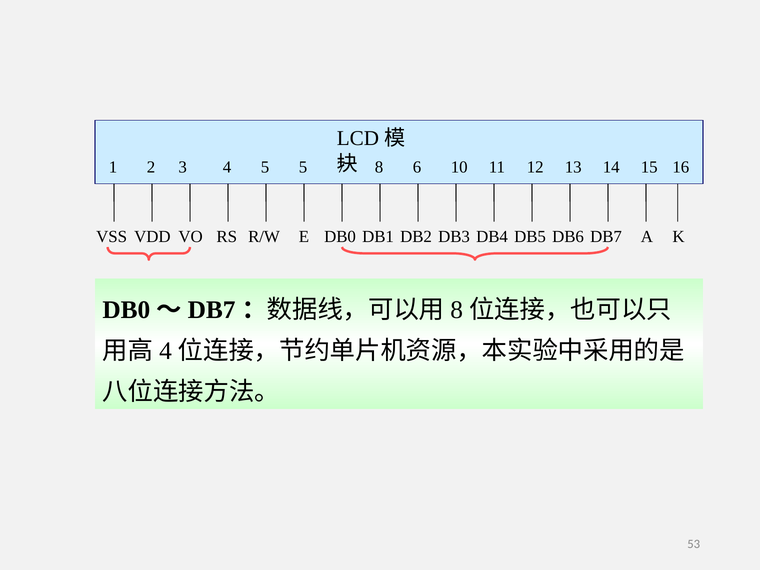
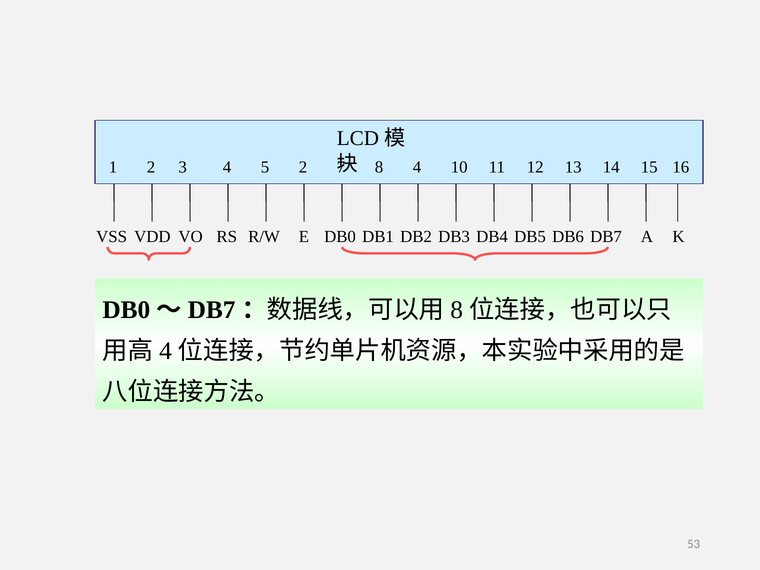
5 5: 5 -> 2 (303, 167)
8 6: 6 -> 4 (417, 167)
